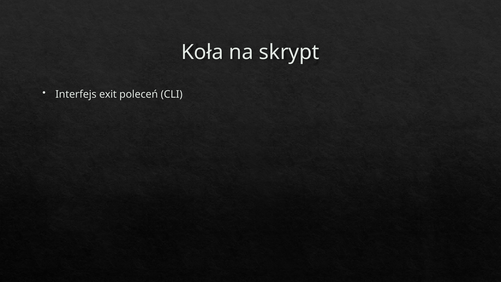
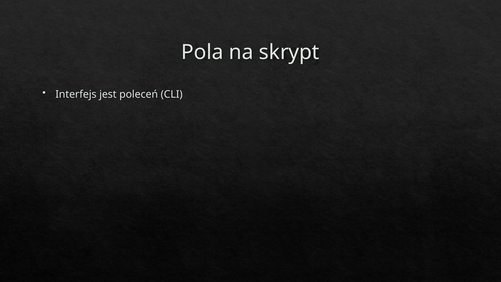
Koła: Koła -> Pola (202, 52)
exit: exit -> jest (108, 94)
